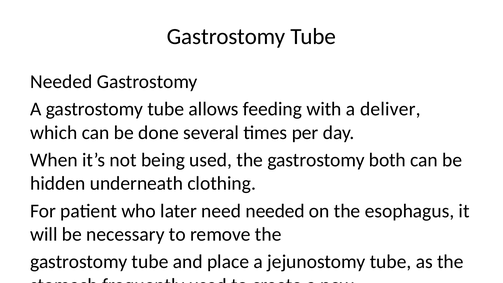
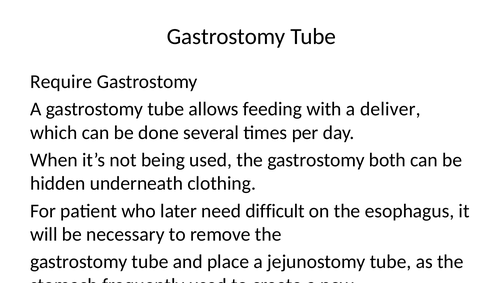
Needed: Needed -> Require (61, 82)
need needed: needed -> difficult (275, 211)
